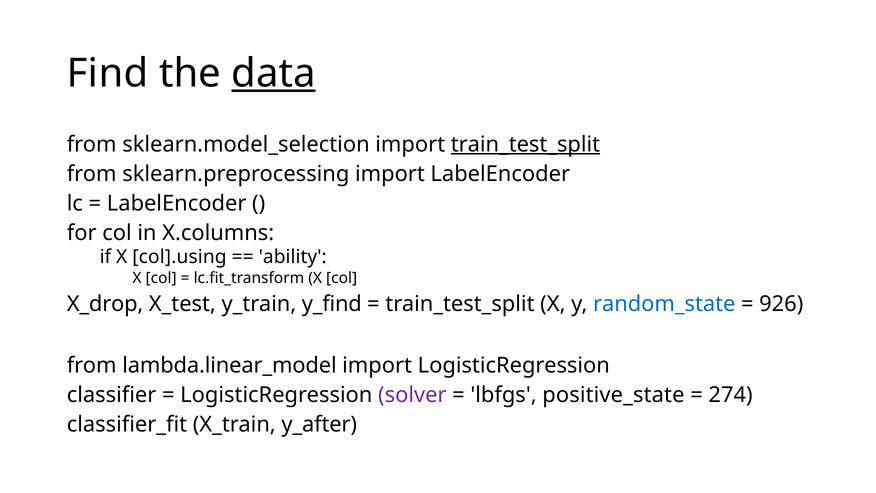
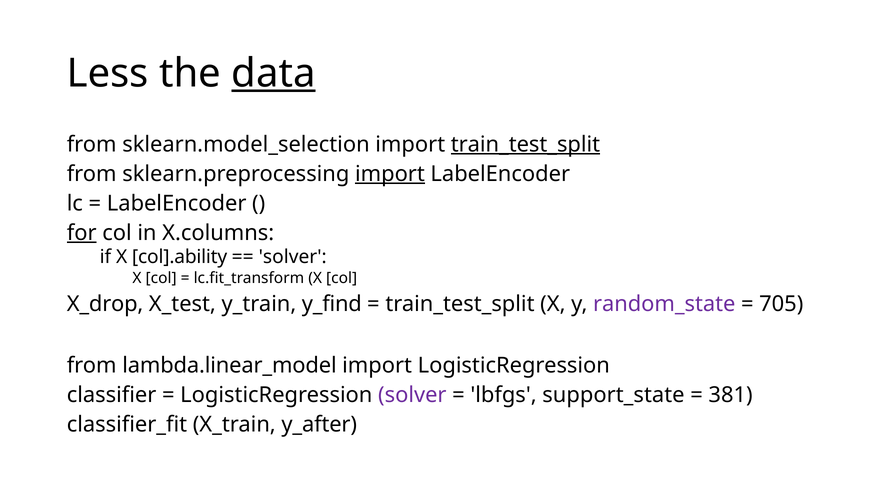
Find: Find -> Less (108, 74)
import underline: none -> present (390, 174)
for underline: none -> present (82, 233)
col].using: col].using -> col].ability (180, 257)
ability: ability -> solver (293, 257)
random_state colour: blue -> purple (664, 304)
926: 926 -> 705 (781, 304)
positive_state: positive_state -> support_state (613, 395)
274: 274 -> 381 (731, 395)
